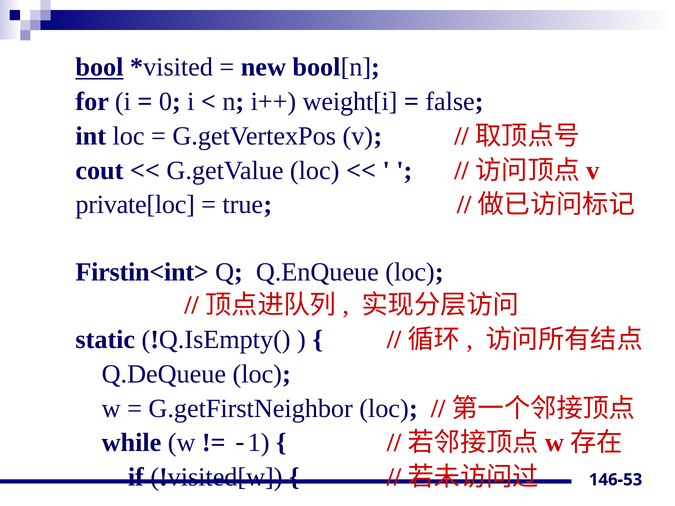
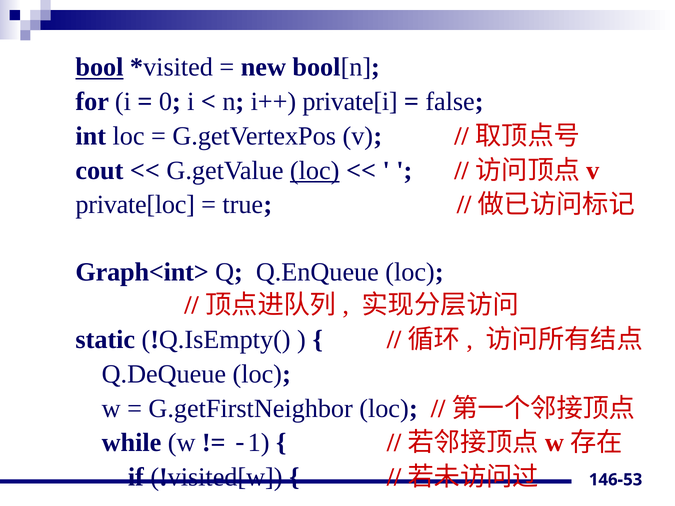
weight[i: weight[i -> private[i (350, 102)
loc underline: none -> present (315, 171)
Firstin<int>: Firstin<int> -> Graph<int> (142, 272)
